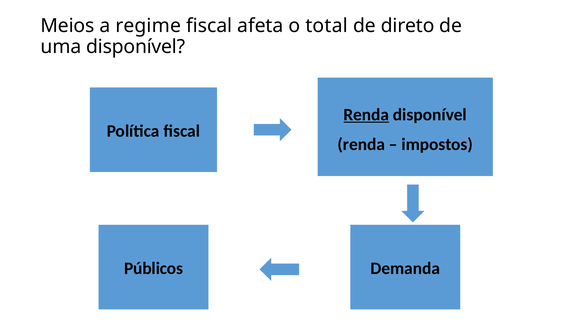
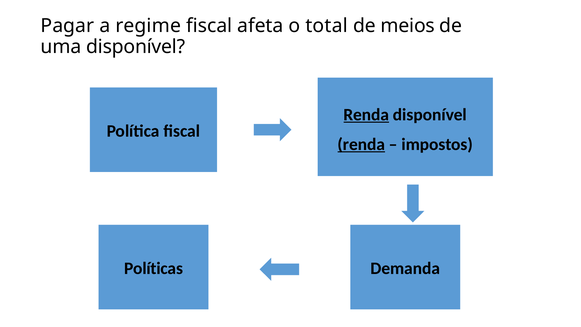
Meios: Meios -> Pagar (67, 26)
direto: direto -> meios (408, 26)
renda underline: none -> present (361, 144)
Públicos: Públicos -> Políticas (154, 268)
